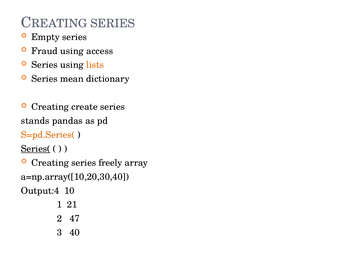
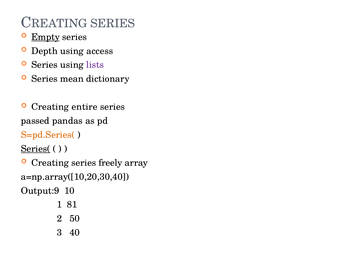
Empty underline: none -> present (46, 37)
Fraud: Fraud -> Depth (45, 51)
lists colour: orange -> purple (95, 65)
create: create -> entire (85, 107)
stands: stands -> passed (35, 121)
Output:4: Output:4 -> Output:9 (40, 191)
21: 21 -> 81 (72, 205)
47: 47 -> 50 (75, 219)
